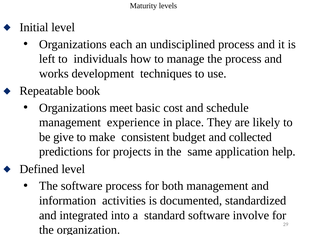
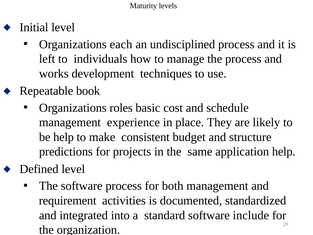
meet: meet -> roles (121, 108)
be give: give -> help (64, 137)
collected: collected -> structure (250, 137)
information: information -> requirement (68, 200)
involve: involve -> include (251, 215)
